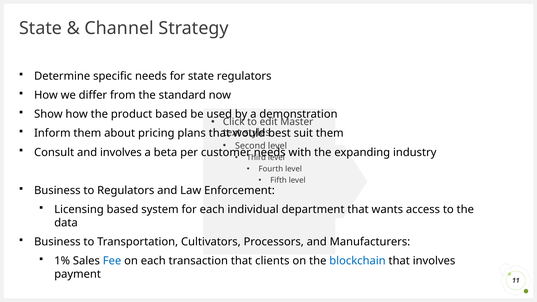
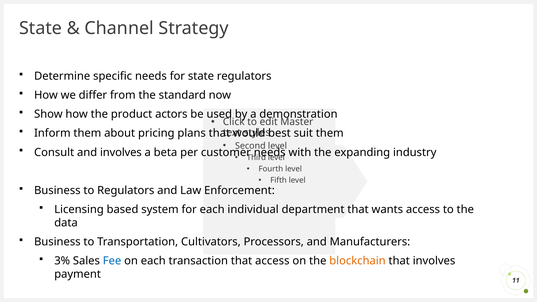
product based: based -> actors (171, 114)
1%: 1% -> 3% (62, 261)
that clients: clients -> access (272, 261)
blockchain colour: blue -> orange (357, 261)
